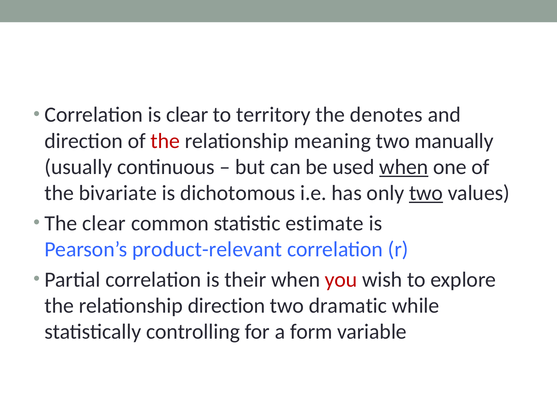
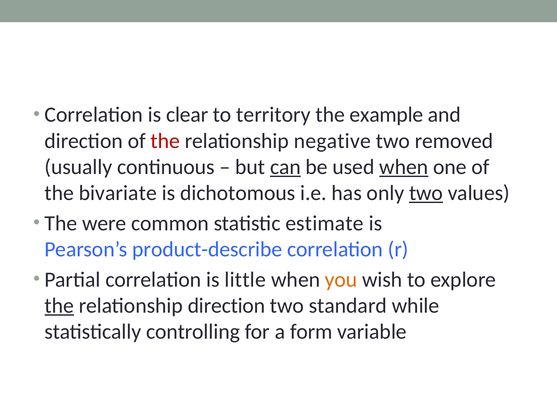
denotes: denotes -> example (386, 115)
meaning: meaning -> negative (332, 141)
manually: manually -> removed (454, 141)
can underline: none -> present (285, 167)
The clear: clear -> were (104, 223)
product-relevant: product-relevant -> product-describe (207, 249)
their: their -> little (245, 280)
you colour: red -> orange (341, 280)
the underline: none -> present (59, 306)
dramatic: dramatic -> standard (348, 306)
